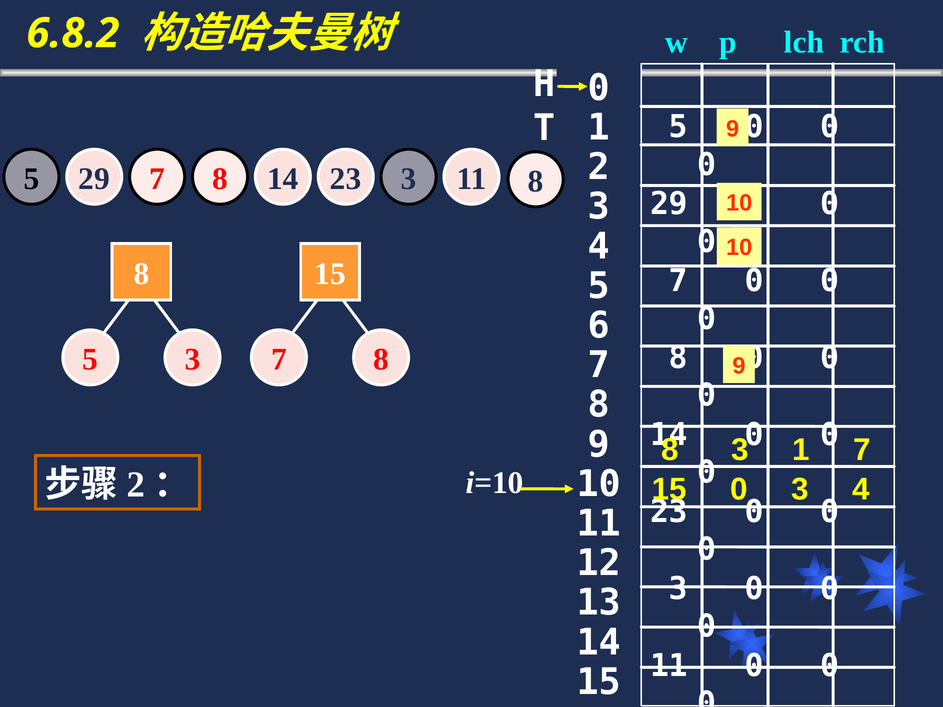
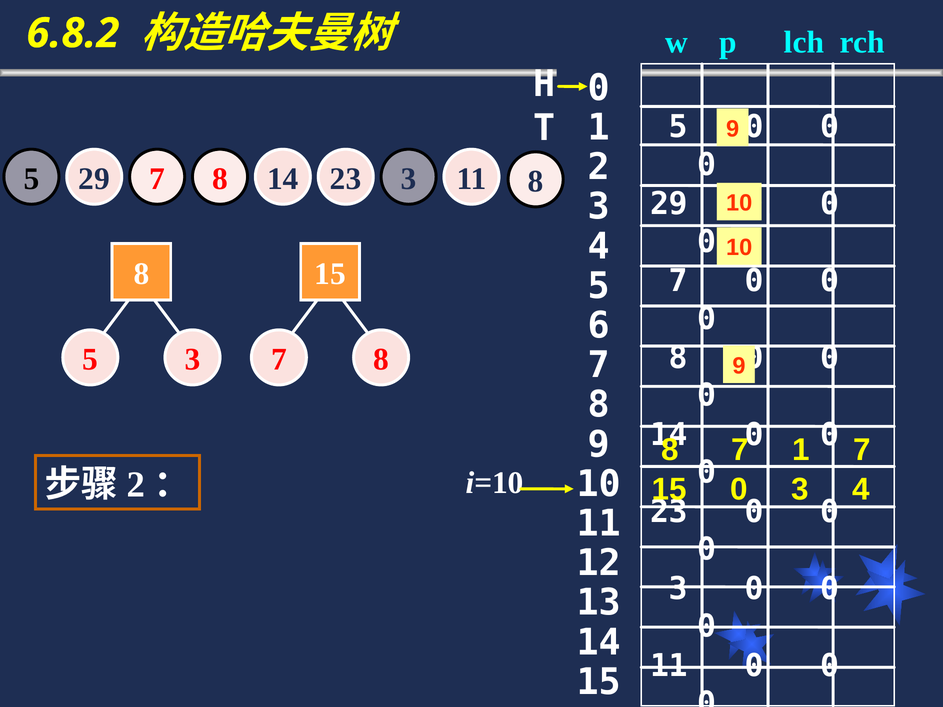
3: 3 -> 7 (740, 450)
